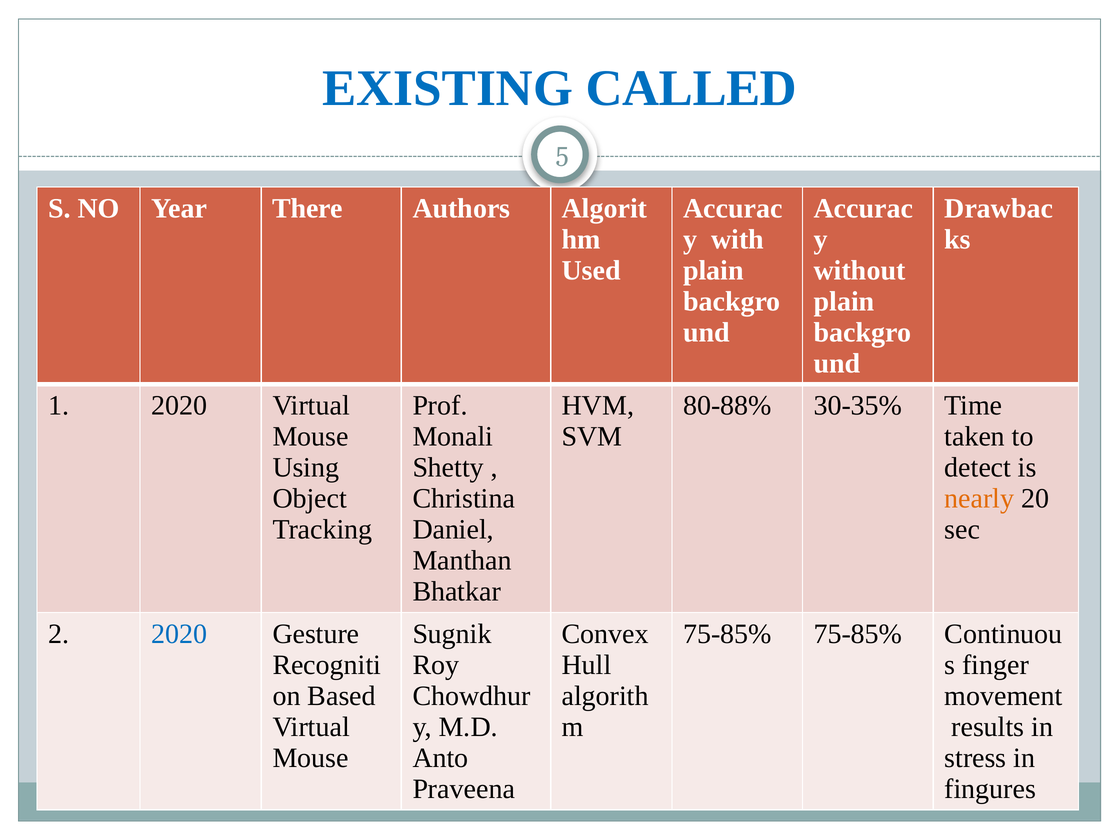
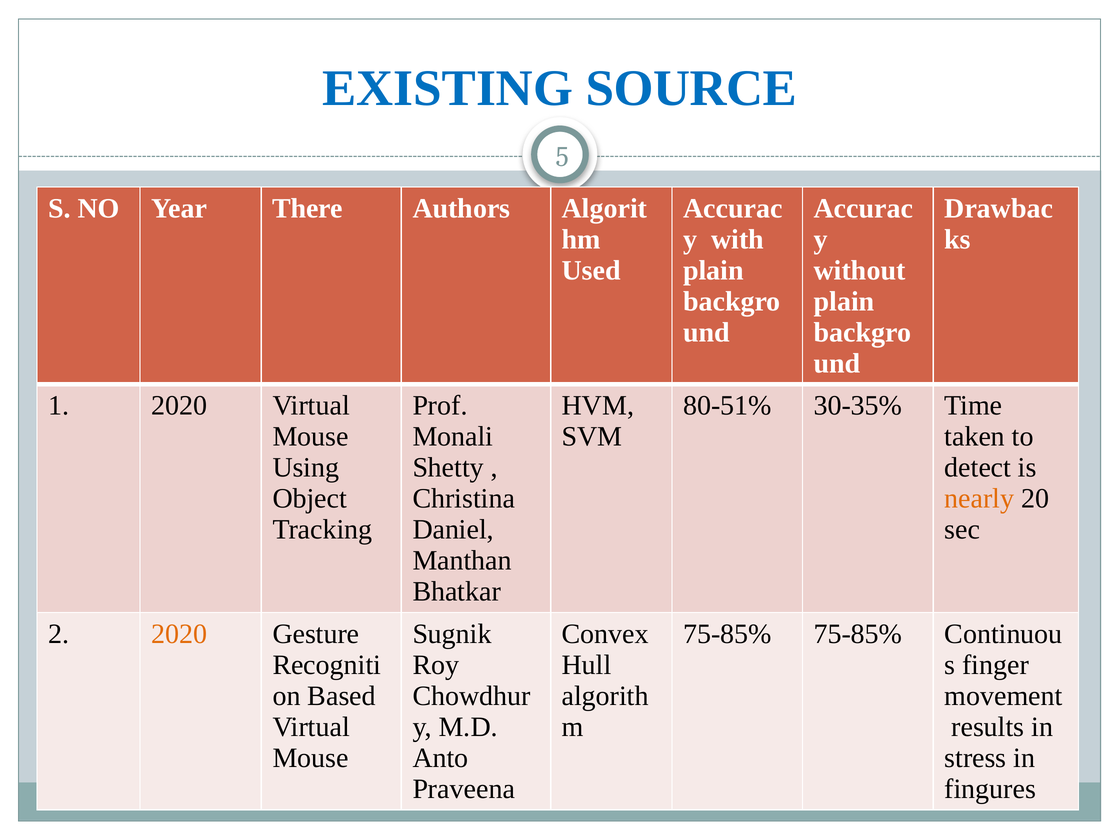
CALLED: CALLED -> SOURCE (691, 88)
80-88%: 80-88% -> 80-51% (727, 406)
2020 colour: blue -> orange (179, 634)
